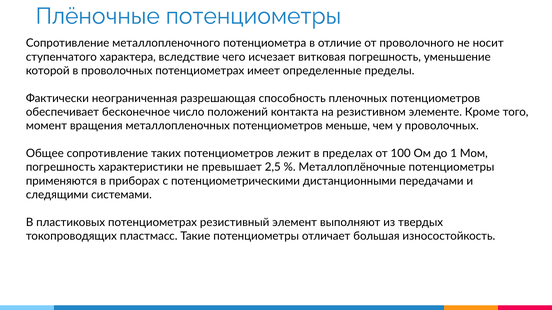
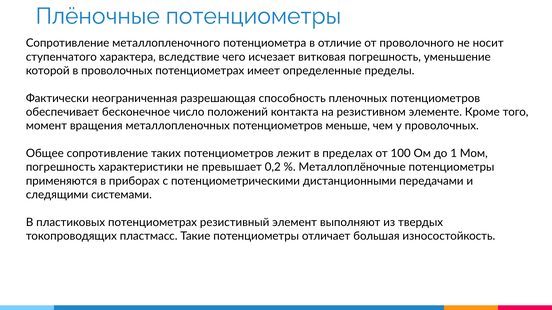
2,5: 2,5 -> 0,2 (273, 167)
